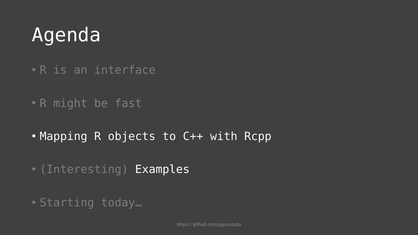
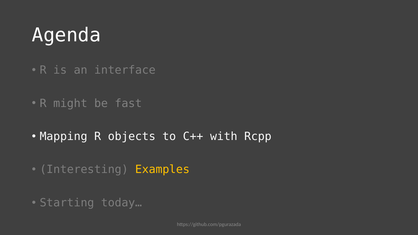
Examples colour: white -> yellow (162, 170)
